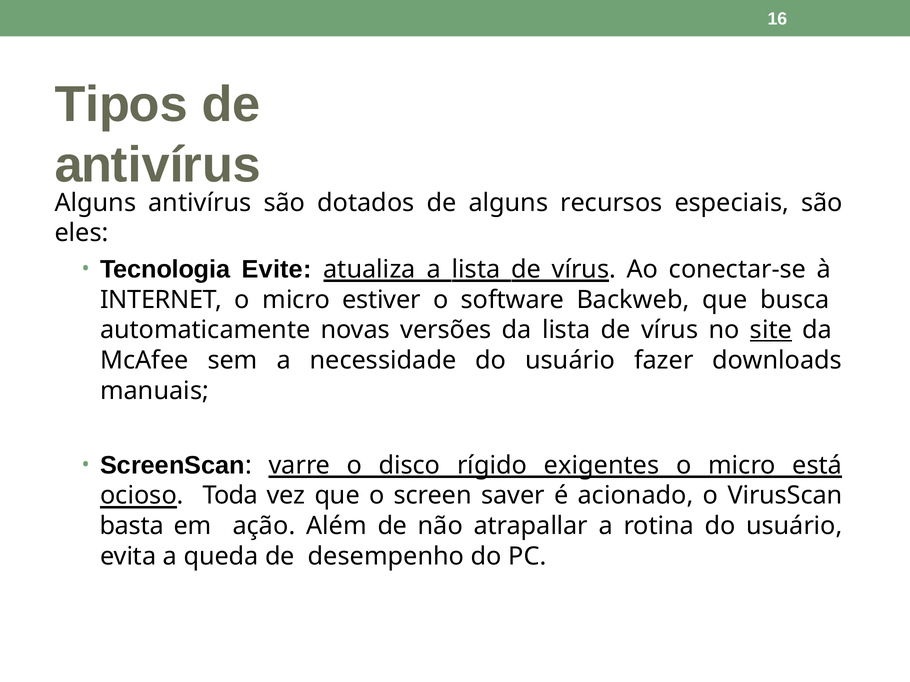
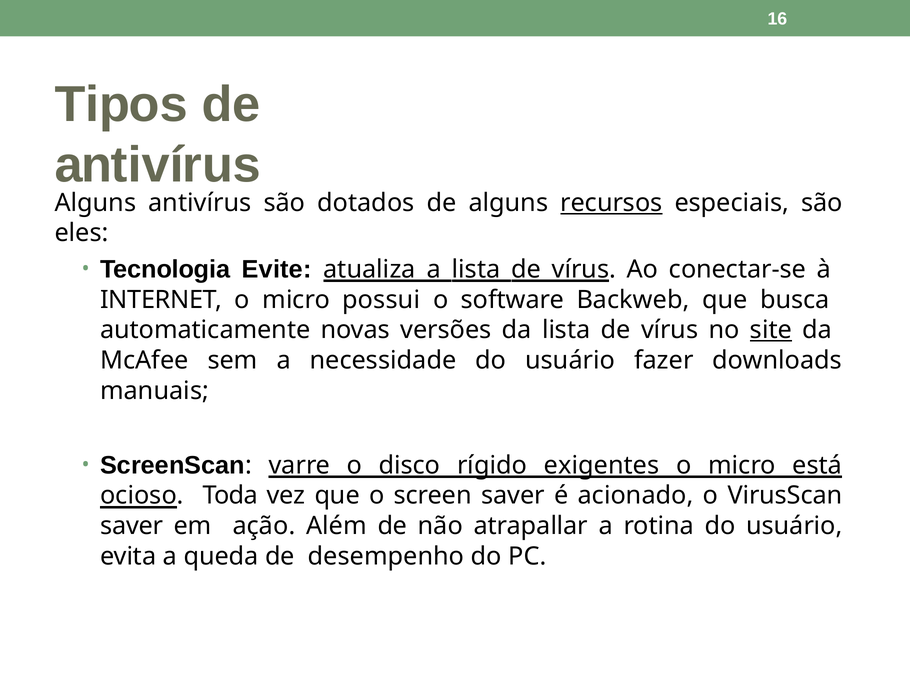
recursos underline: none -> present (611, 203)
estiver: estiver -> possui (381, 300)
basta: basta -> saver (132, 526)
